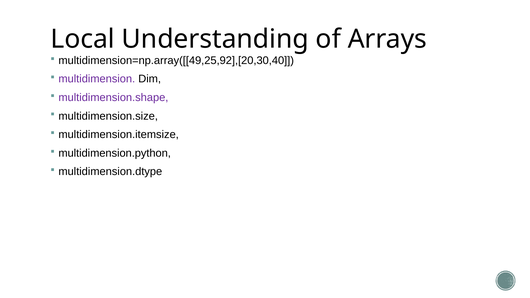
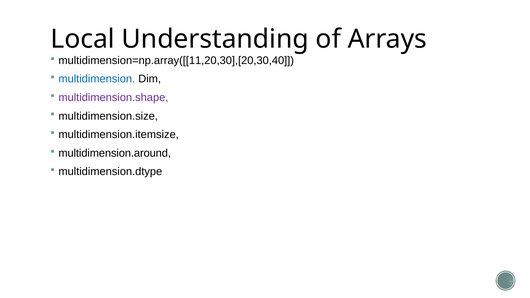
multidimension=np.array([[49,25,92],[20,30,40: multidimension=np.array([[49,25,92],[20,30,40 -> multidimension=np.array([[11,20,30],[20,30,40 (176, 60)
multidimension colour: purple -> blue (97, 79)
multidimension.python: multidimension.python -> multidimension.around (115, 153)
